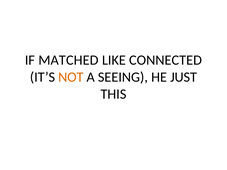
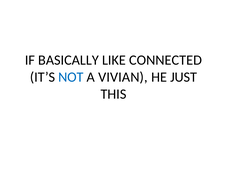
MATCHED: MATCHED -> BASICALLY (68, 60)
NOT colour: orange -> blue (71, 77)
SEEING: SEEING -> VIVIAN (123, 77)
